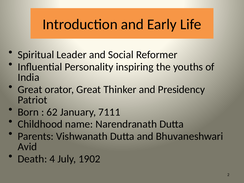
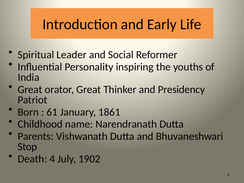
62: 62 -> 61 (52, 112)
7111: 7111 -> 1861 (109, 112)
Avid: Avid -> Stop (27, 147)
